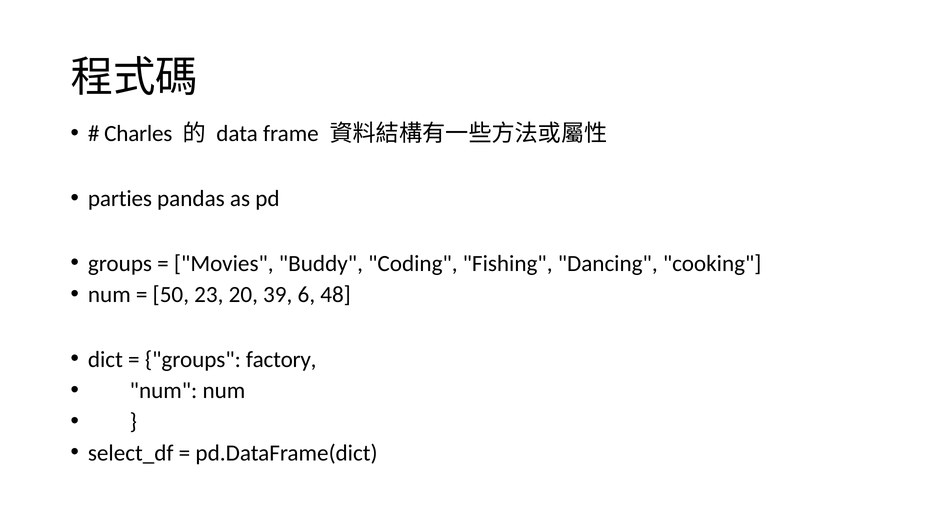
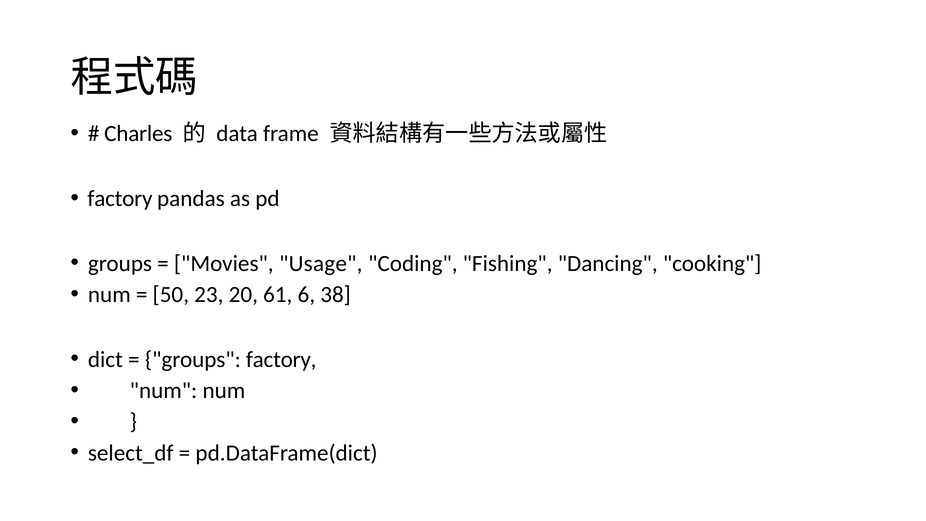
parties: parties -> factory (120, 199)
Buddy: Buddy -> Usage (321, 263)
39: 39 -> 61 (278, 295)
48: 48 -> 38 (336, 295)
